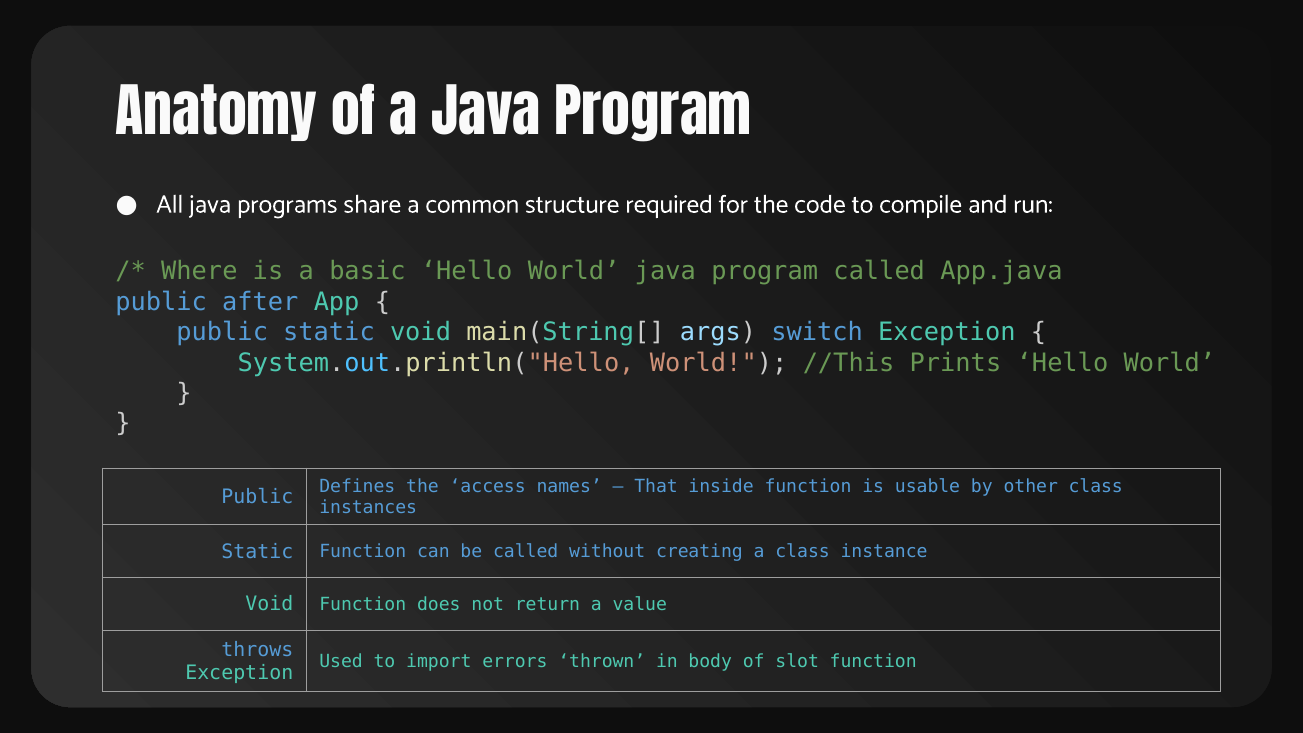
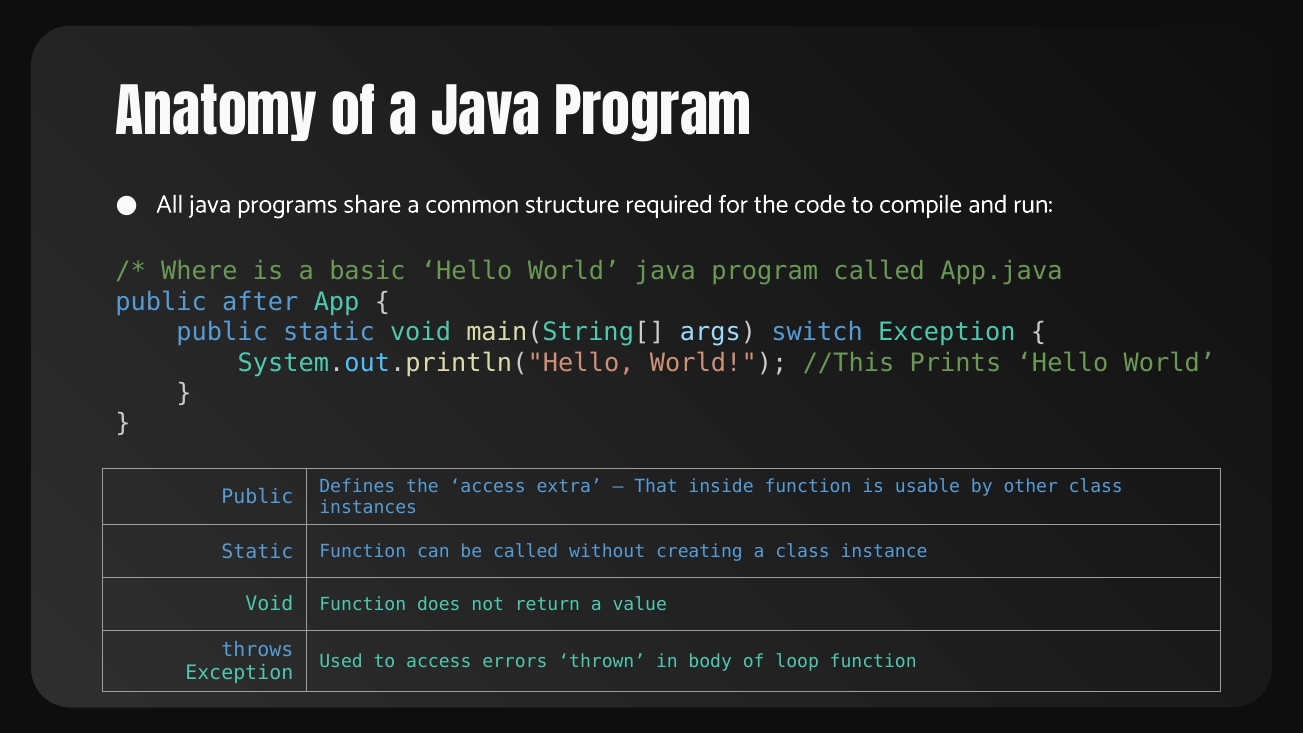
names: names -> extra (569, 486)
to import: import -> access (439, 661)
slot: slot -> loop (797, 661)
